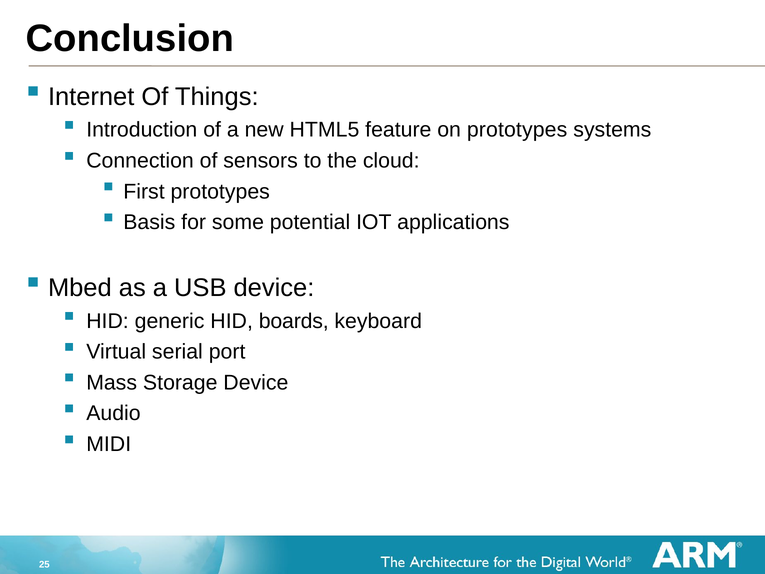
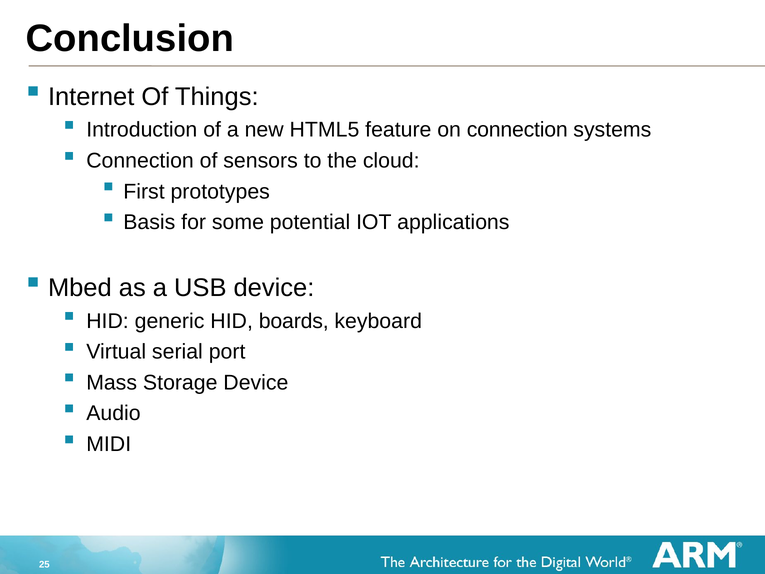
on prototypes: prototypes -> connection (517, 130)
